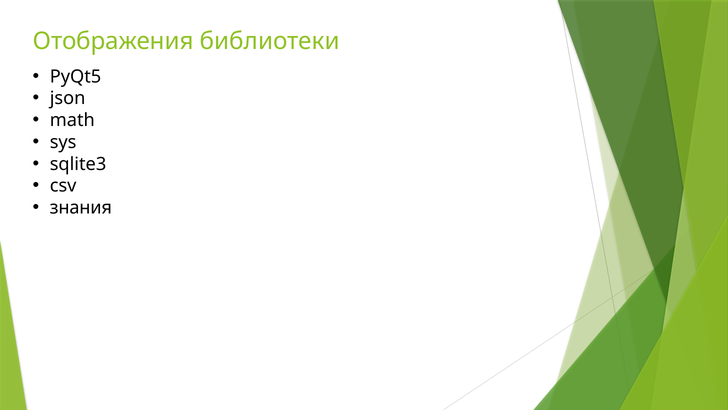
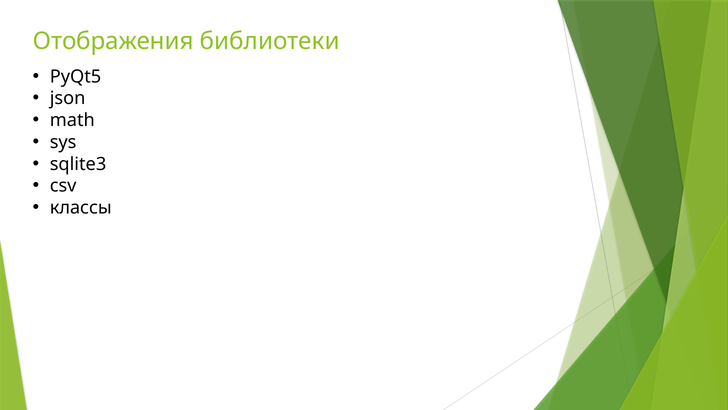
знания: знания -> классы (81, 208)
